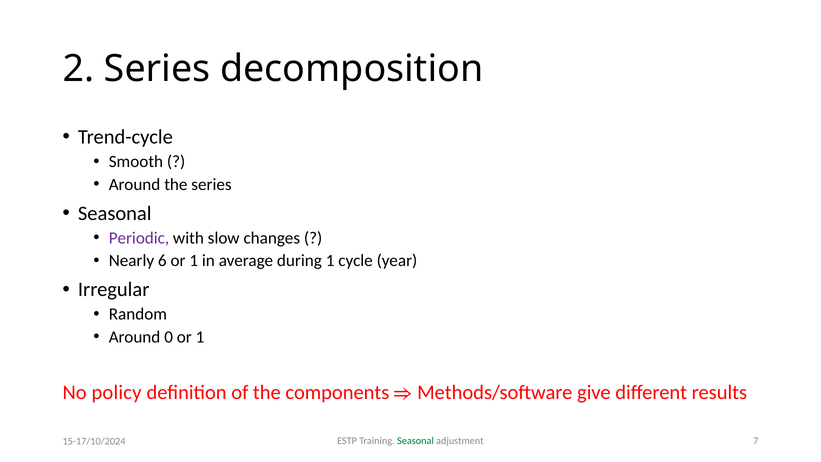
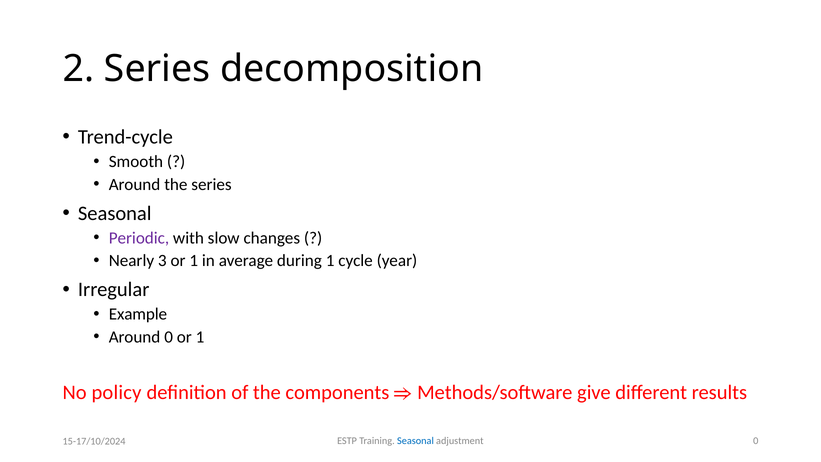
6: 6 -> 3 (162, 261)
Random: Random -> Example (138, 314)
Seasonal colour: green -> blue (415, 441)
adjustment 7: 7 -> 0 (756, 441)
